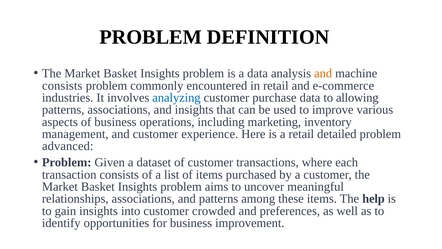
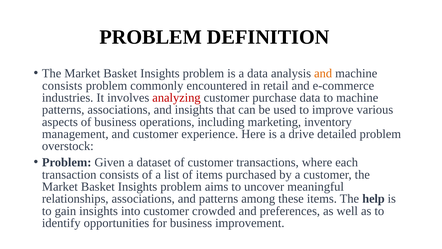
analyzing colour: blue -> red (176, 98)
to allowing: allowing -> machine (357, 98)
a retail: retail -> drive (301, 134)
advanced: advanced -> overstock (68, 146)
